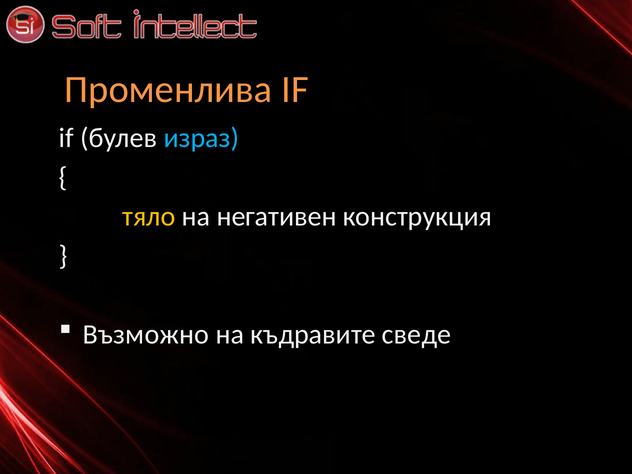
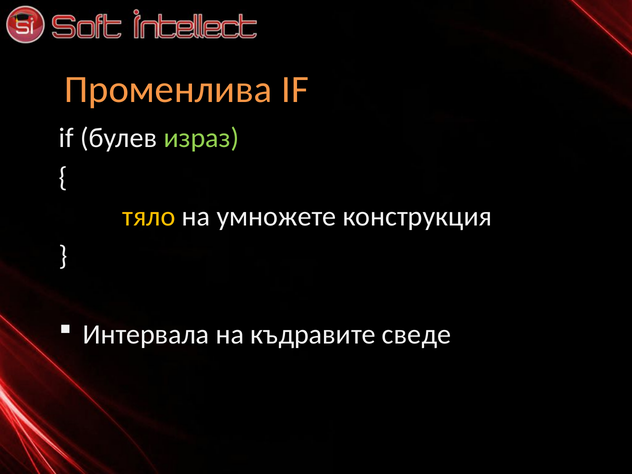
израз colour: light blue -> light green (201, 138)
негативен: негативен -> умножете (276, 217)
Възможно: Възможно -> Интервала (146, 335)
